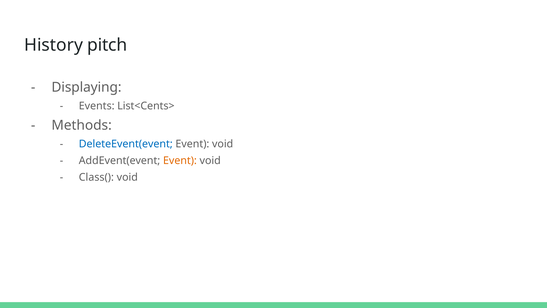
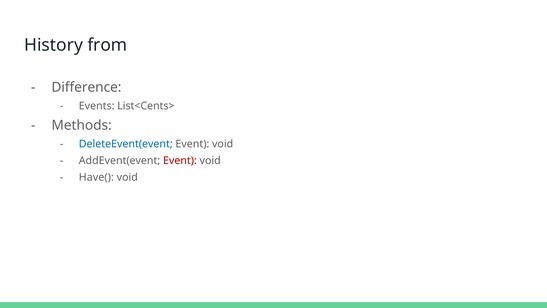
pitch: pitch -> from (107, 45)
Displaying: Displaying -> Difference (86, 87)
Event colour: orange -> red (180, 161)
Class(: Class( -> Have( (96, 177)
